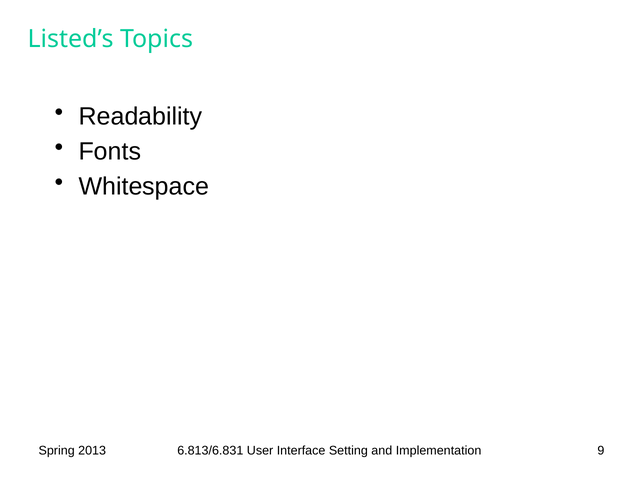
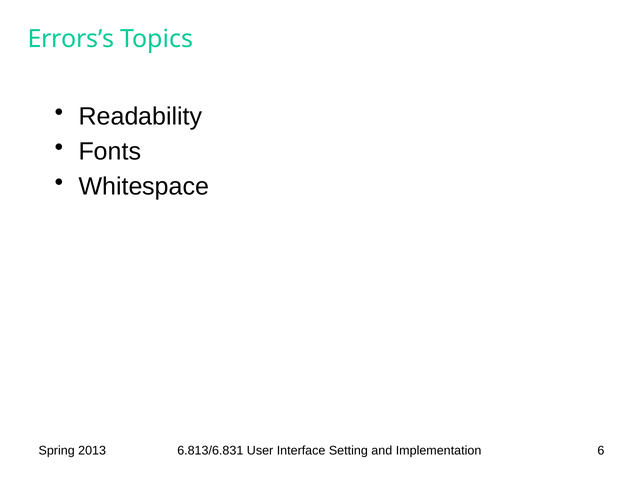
Listed’s: Listed’s -> Errors’s (71, 39)
9: 9 -> 6 (601, 451)
